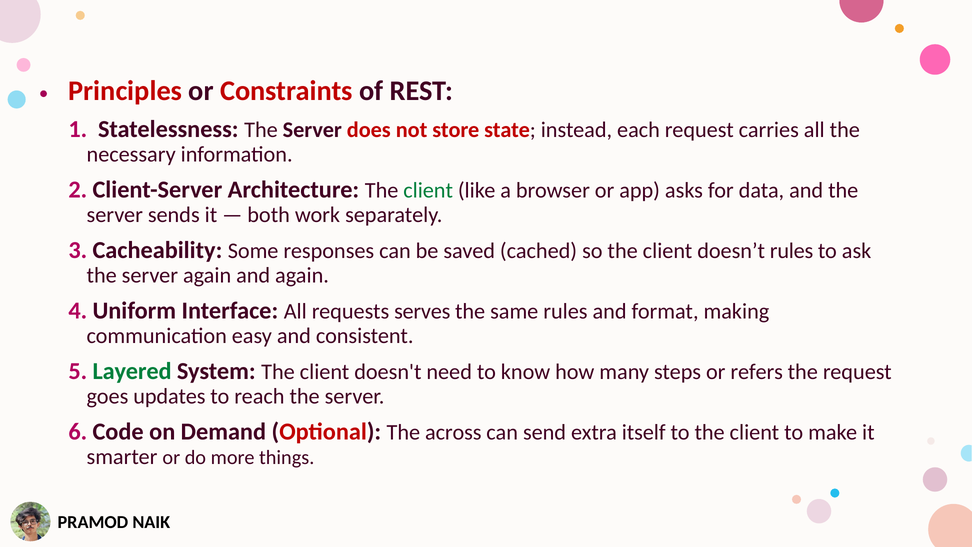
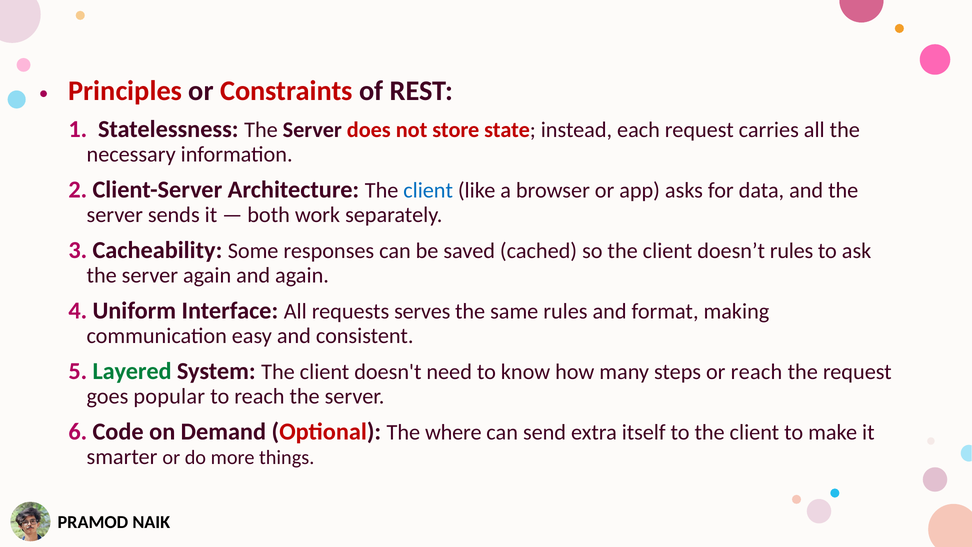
client colour: green -> blue (428, 190)
or refers: refers -> reach (756, 372)
updates: updates -> popular (169, 396)
across: across -> where (453, 432)
